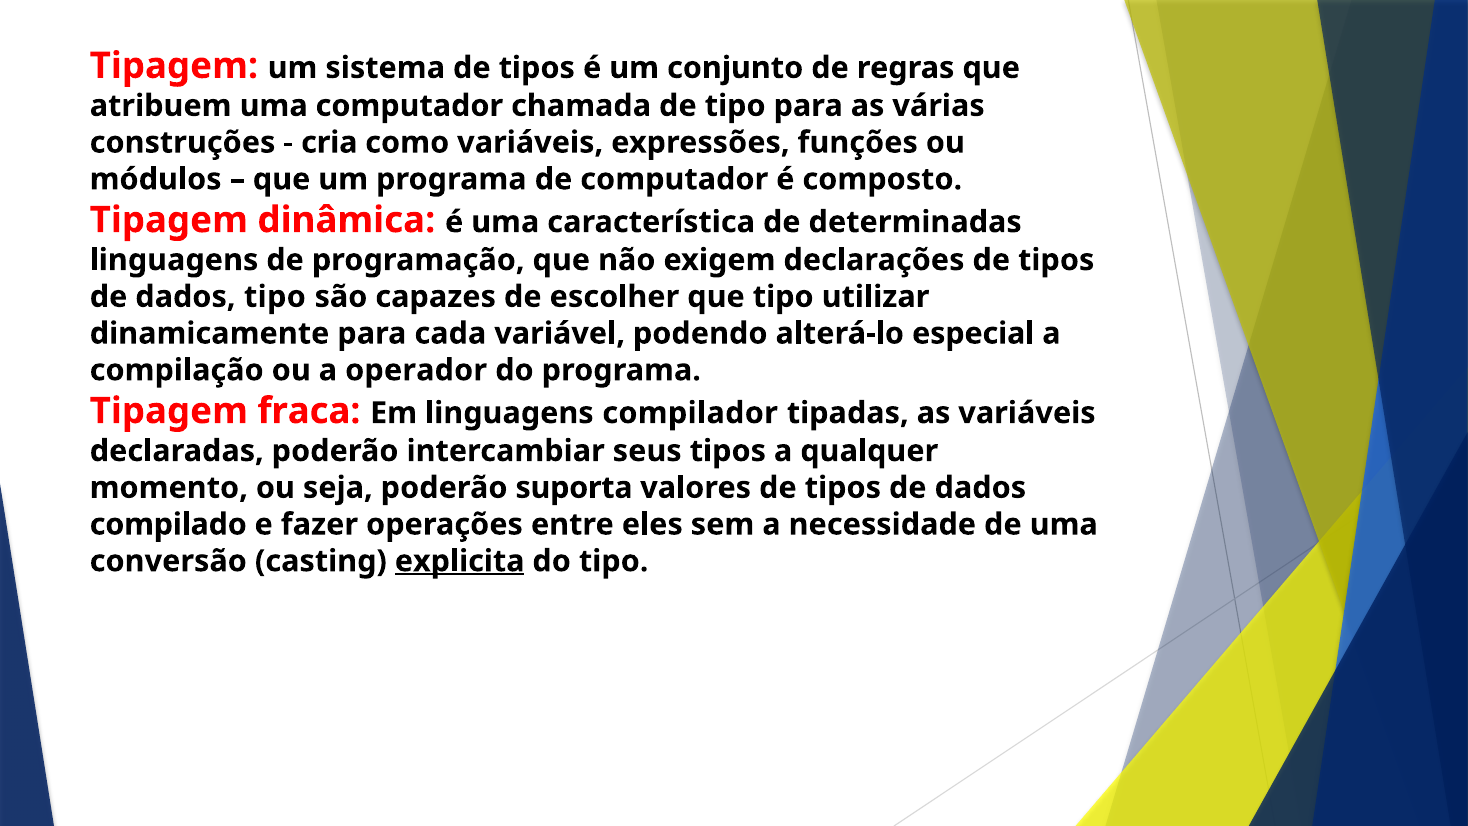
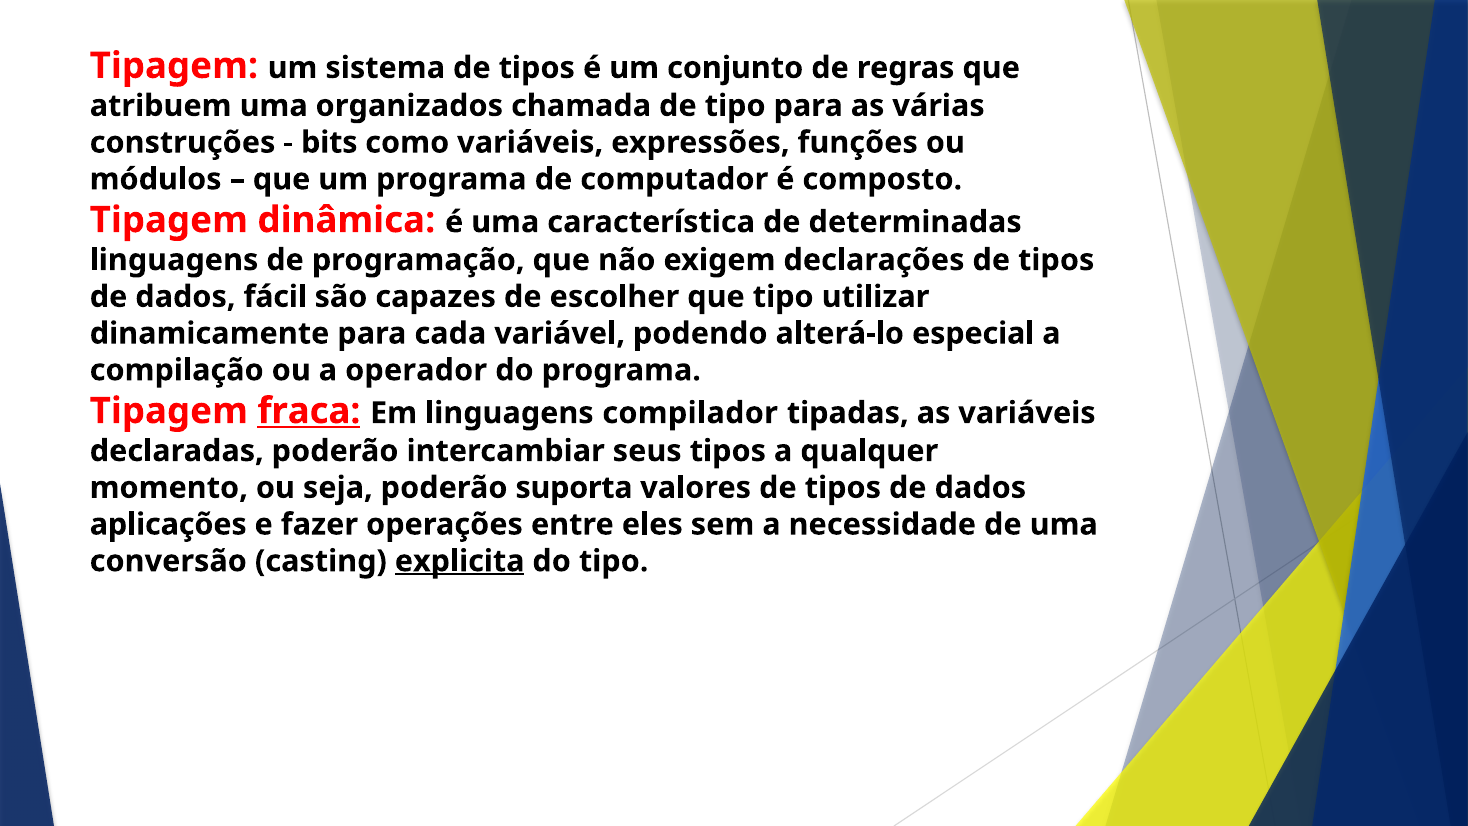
uma computador: computador -> organizados (409, 106)
cria: cria -> bits (329, 142)
dados tipo: tipo -> fácil (275, 297)
fraca underline: none -> present (309, 411)
compilado: compilado -> aplicações (168, 524)
